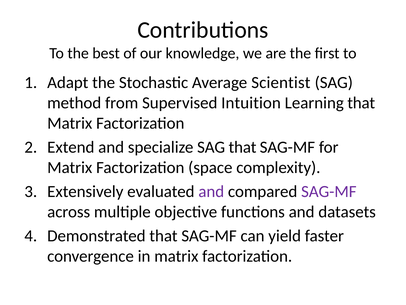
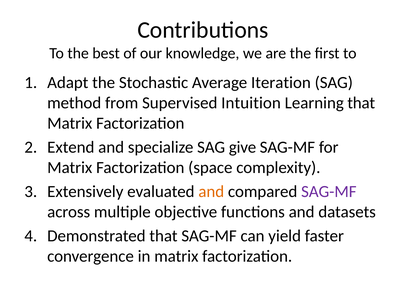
Scientist: Scientist -> Iteration (281, 82)
SAG that: that -> give (243, 147)
and colour: purple -> orange (211, 191)
